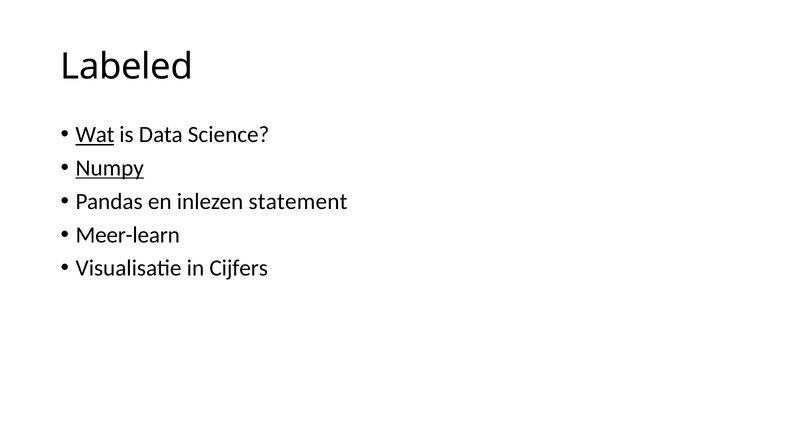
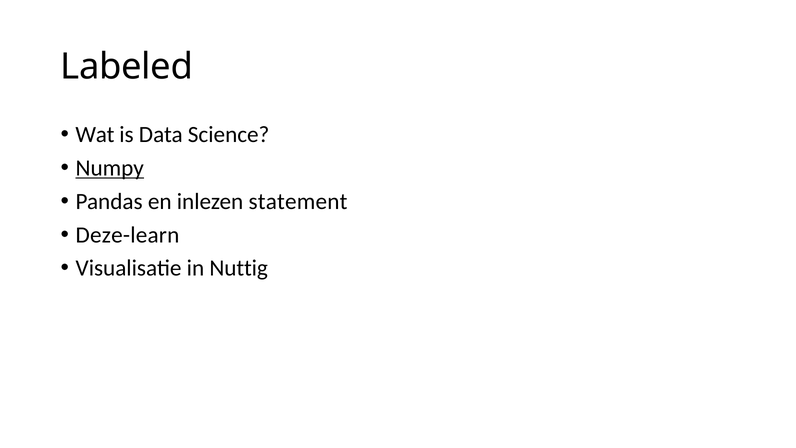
Wat underline: present -> none (95, 135)
Meer-learn: Meer-learn -> Deze-learn (127, 235)
Cijfers: Cijfers -> Nuttig (239, 268)
